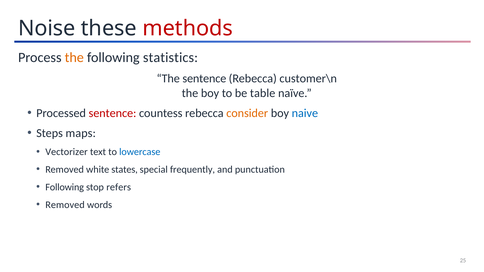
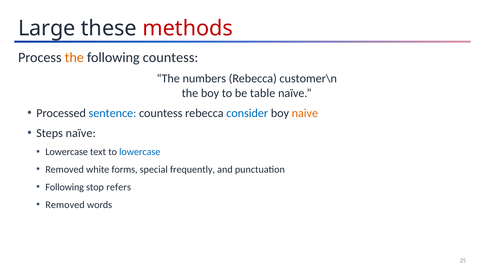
Noise: Noise -> Large (47, 28)
following statistics: statistics -> countess (170, 58)
The sentence: sentence -> numbers (204, 79)
sentence colour: red -> blue (112, 113)
consider colour: orange -> blue (247, 113)
naive colour: blue -> orange (305, 113)
Steps maps: maps -> naïve (81, 133)
Vectorizer: Vectorizer -> Lowercase (67, 152)
states: states -> forms (125, 170)
